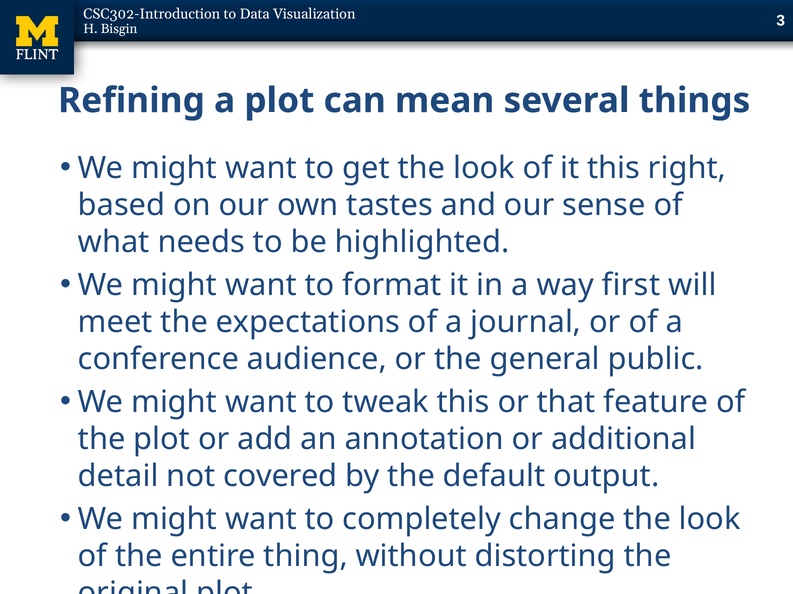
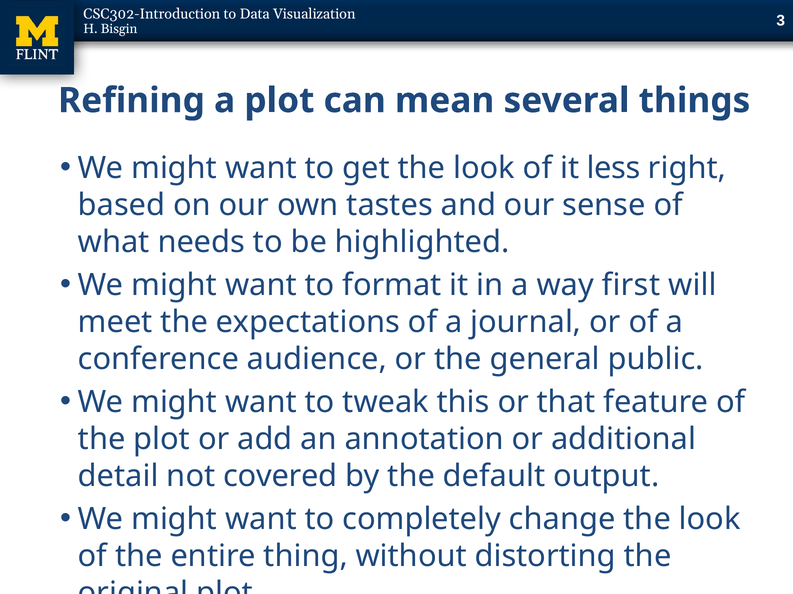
it this: this -> less (614, 168)
